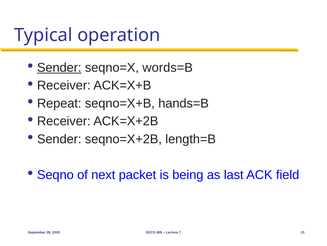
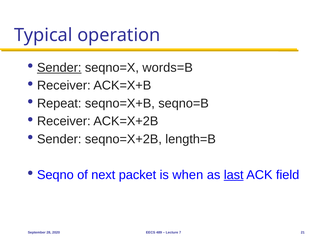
hands=B: hands=B -> seqno=B (184, 103)
being: being -> when (188, 174)
last underline: none -> present (234, 174)
